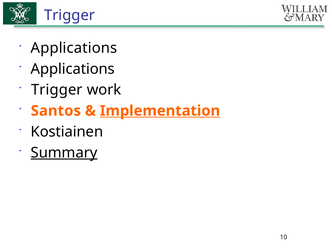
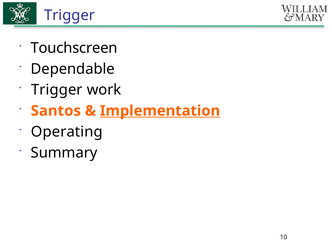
Applications: Applications -> Touchscreen (74, 48)
Applications: Applications -> Dependable (73, 69)
Kostiainen: Kostiainen -> Operating (67, 132)
Summary underline: present -> none (64, 153)
